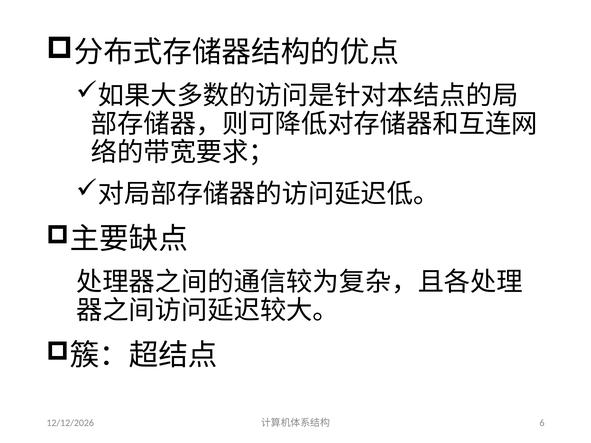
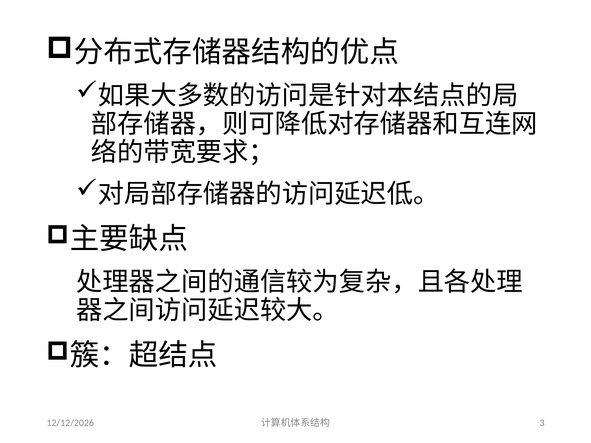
6: 6 -> 3 (542, 423)
